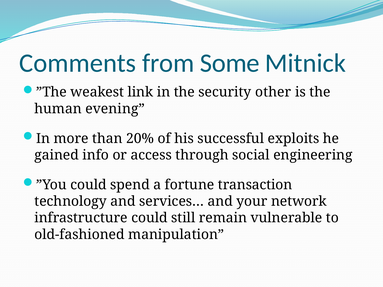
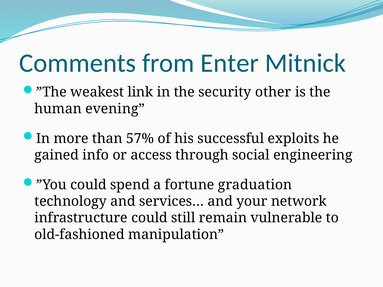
Some: Some -> Enter (230, 63)
20%: 20% -> 57% (140, 139)
transaction: transaction -> graduation (255, 185)
